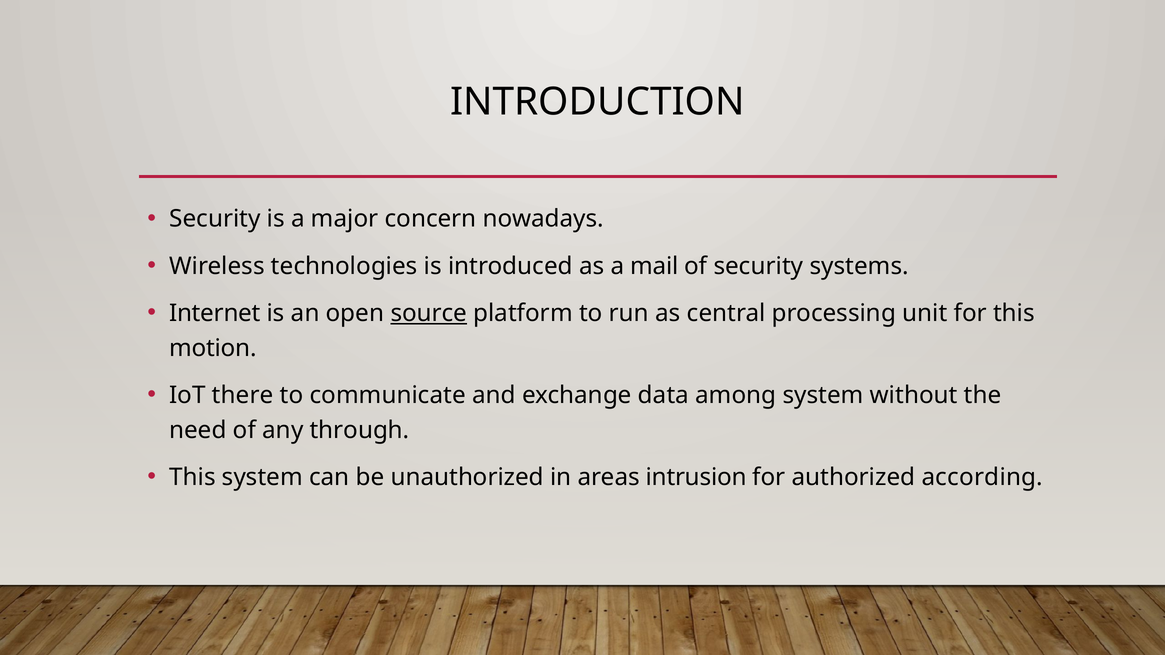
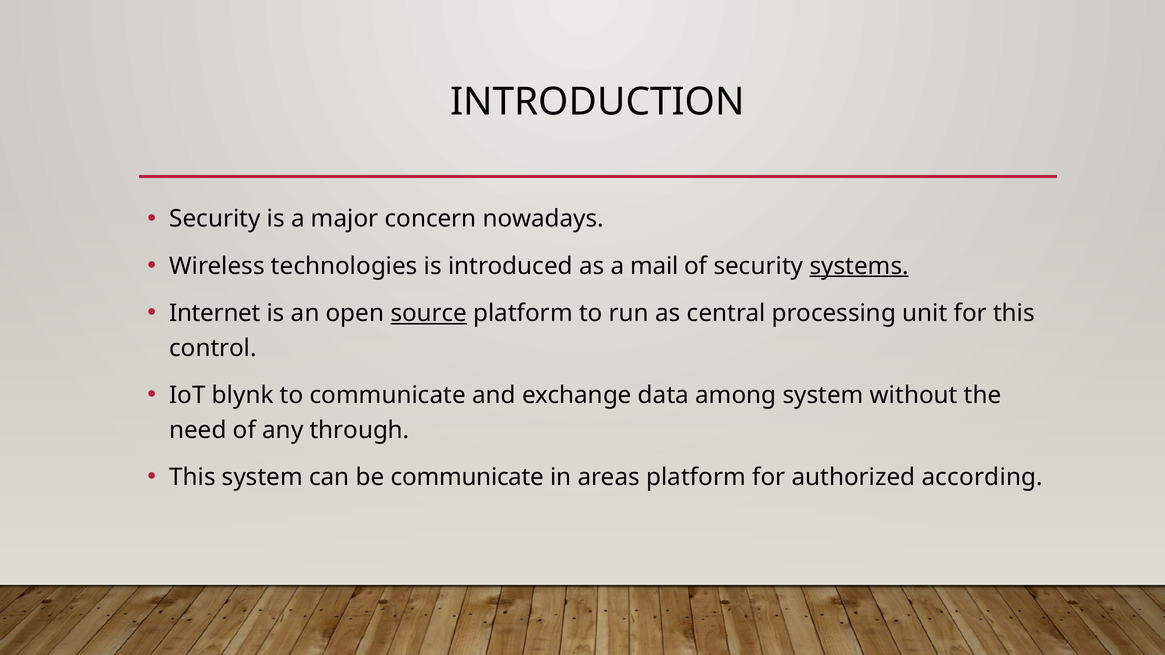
systems underline: none -> present (859, 266)
motion: motion -> control (213, 348)
there: there -> blynk (243, 395)
be unauthorized: unauthorized -> communicate (467, 477)
areas intrusion: intrusion -> platform (696, 477)
